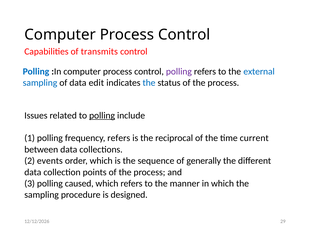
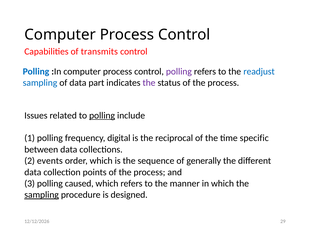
external: external -> readjust (259, 72)
edit: edit -> part (96, 83)
the colour: blue -> purple (149, 83)
frequency refers: refers -> digital (119, 138)
current: current -> specific (254, 138)
sampling underline: none -> present (42, 195)
